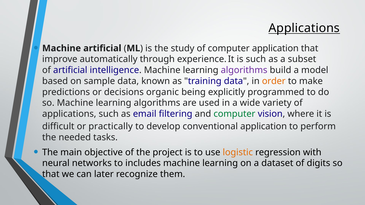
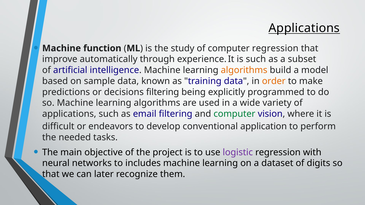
Machine artificial: artificial -> function (102, 48)
computer application: application -> regression (275, 48)
algorithms colour: purple -> orange (244, 70)
decisions organic: organic -> filtering (163, 92)
practically: practically -> endeavors (111, 127)
logistic colour: orange -> purple (238, 153)
